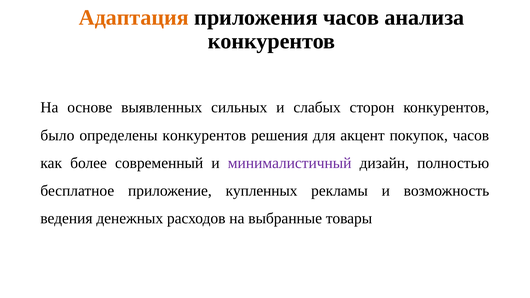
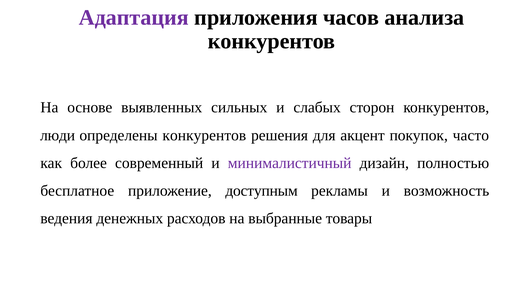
Адаптация colour: orange -> purple (134, 18)
было: было -> люди (58, 135)
покупок часов: часов -> часто (471, 135)
купленных: купленных -> доступным (262, 191)
